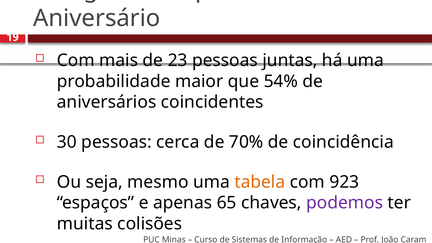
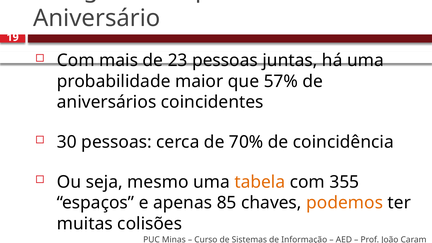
54%: 54% -> 57% (281, 81)
923: 923 -> 355 (344, 182)
65: 65 -> 85 (227, 203)
podemos colour: purple -> orange (345, 203)
